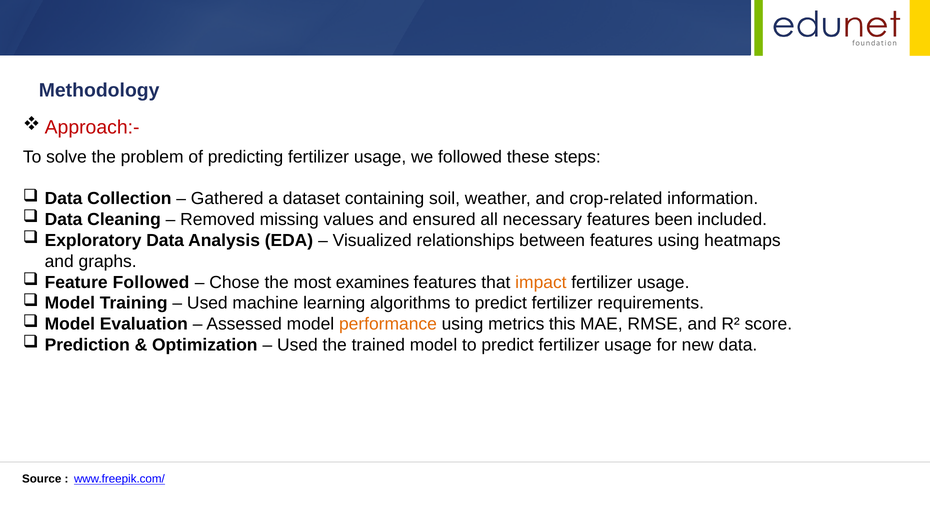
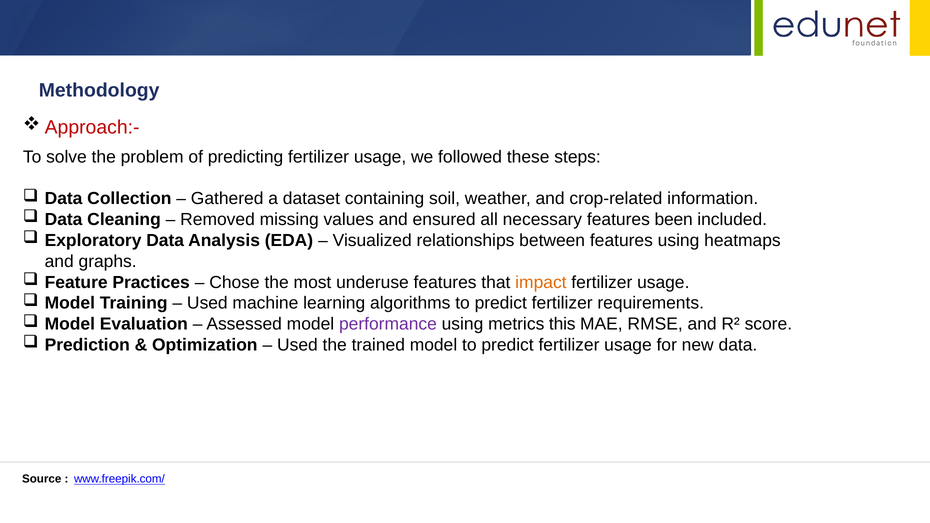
Feature Followed: Followed -> Practices (151, 282)
examines: examines -> underuse (372, 282)
performance colour: orange -> purple (388, 324)
